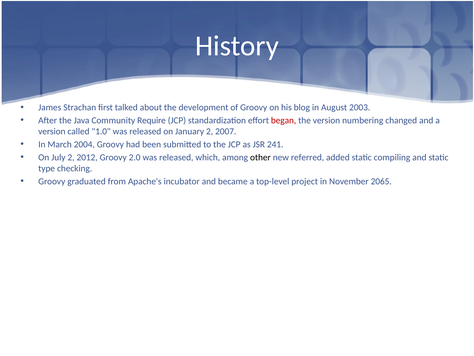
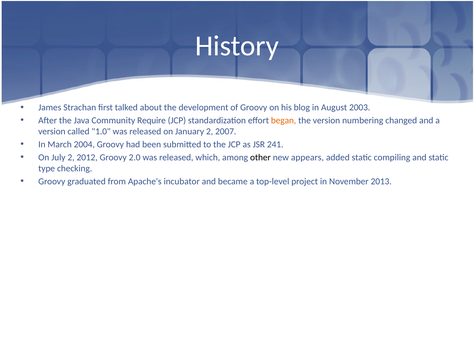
began colour: red -> orange (284, 120)
referred: referred -> appears (307, 157)
2065: 2065 -> 2013 (381, 181)
